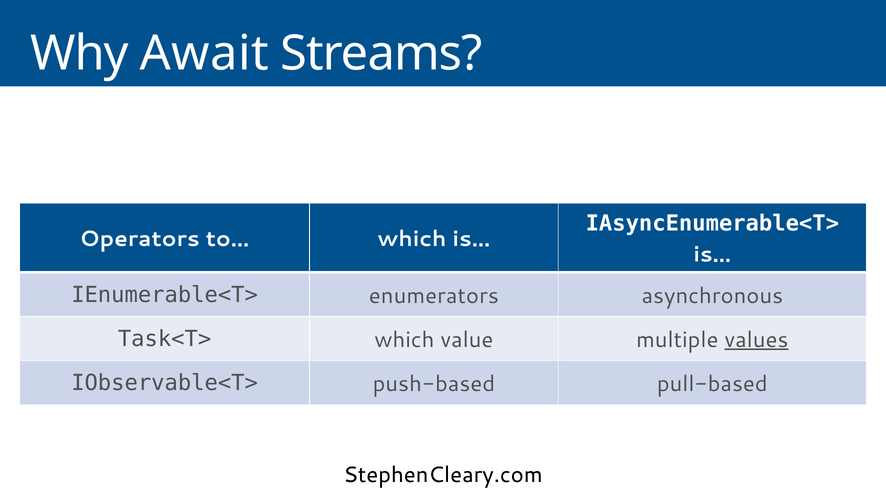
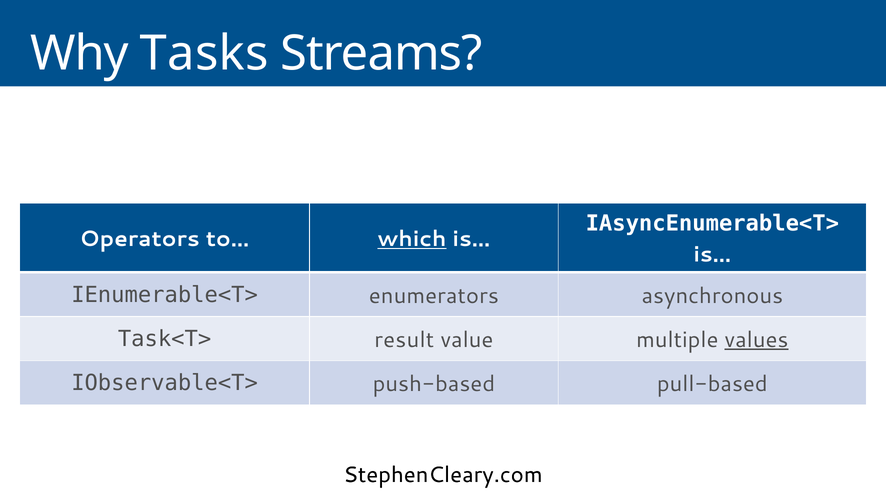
Await: Await -> Tasks (204, 54)
which underline: none -> present (412, 239)
Task<T> which: which -> result (404, 340)
